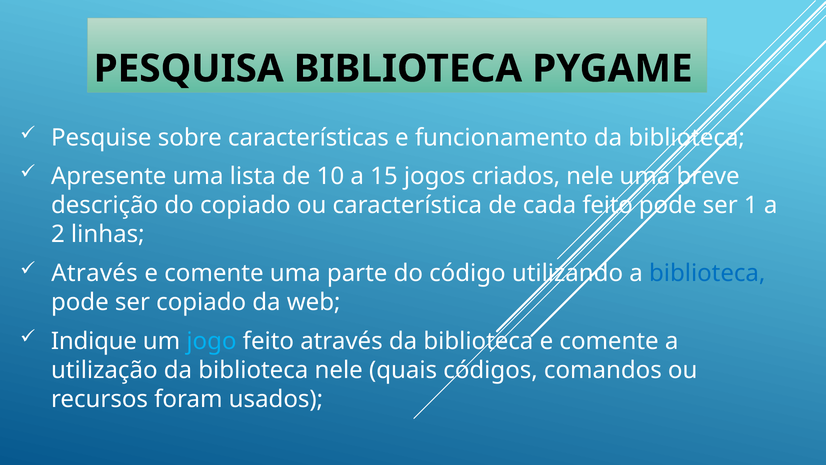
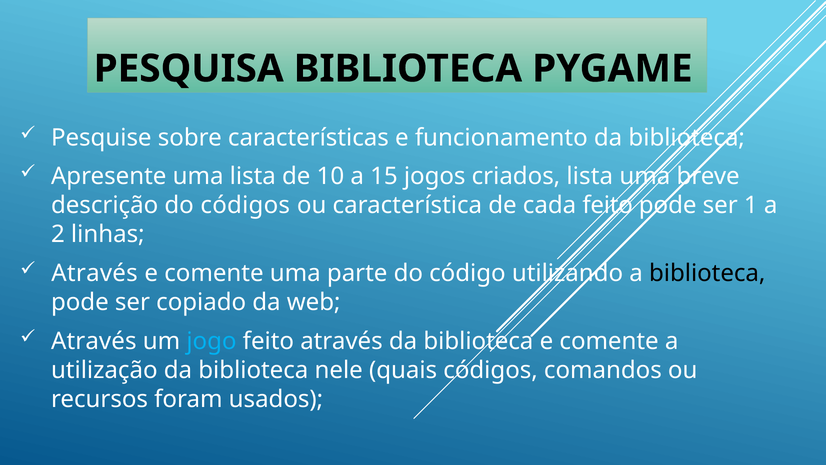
criados nele: nele -> lista (590, 176)
do copiado: copiado -> códigos (245, 205)
biblioteca colour: blue -> black (707, 273)
Indique: Indique -> Através (94, 341)
